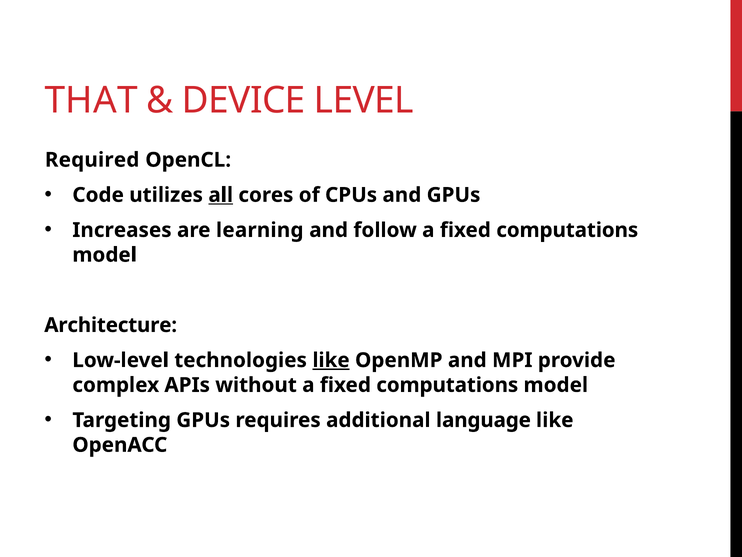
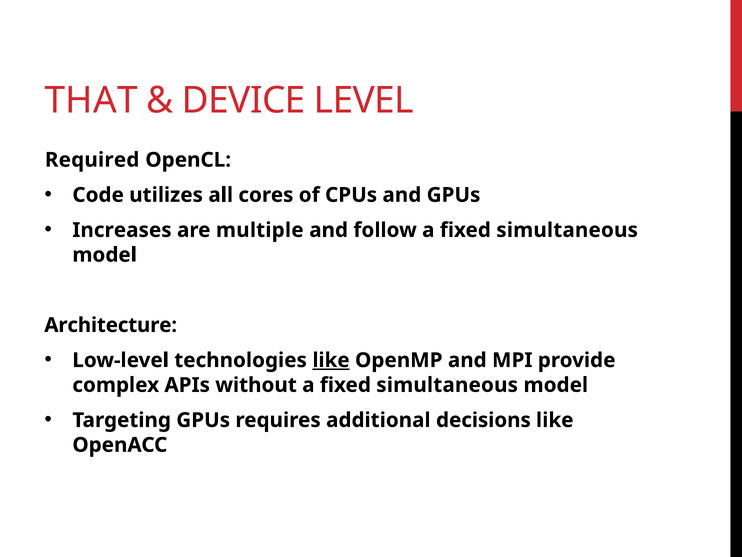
all underline: present -> none (221, 195)
learning: learning -> multiple (260, 230)
follow a fixed computations: computations -> simultaneous (567, 230)
without a fixed computations: computations -> simultaneous (447, 385)
language: language -> decisions (483, 420)
